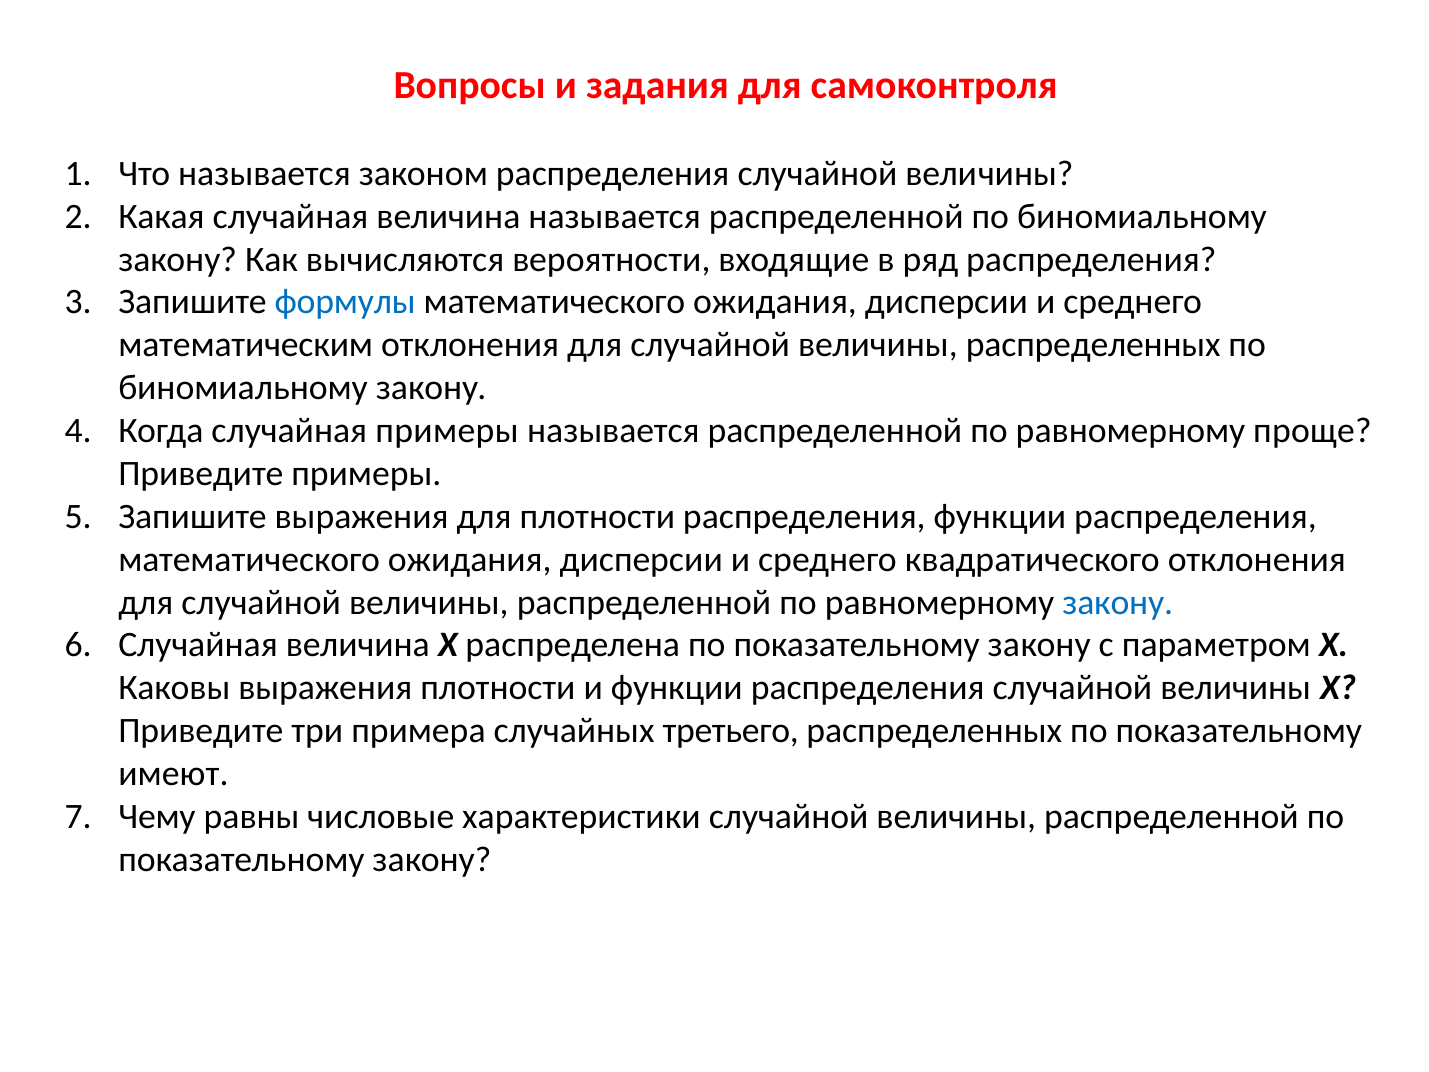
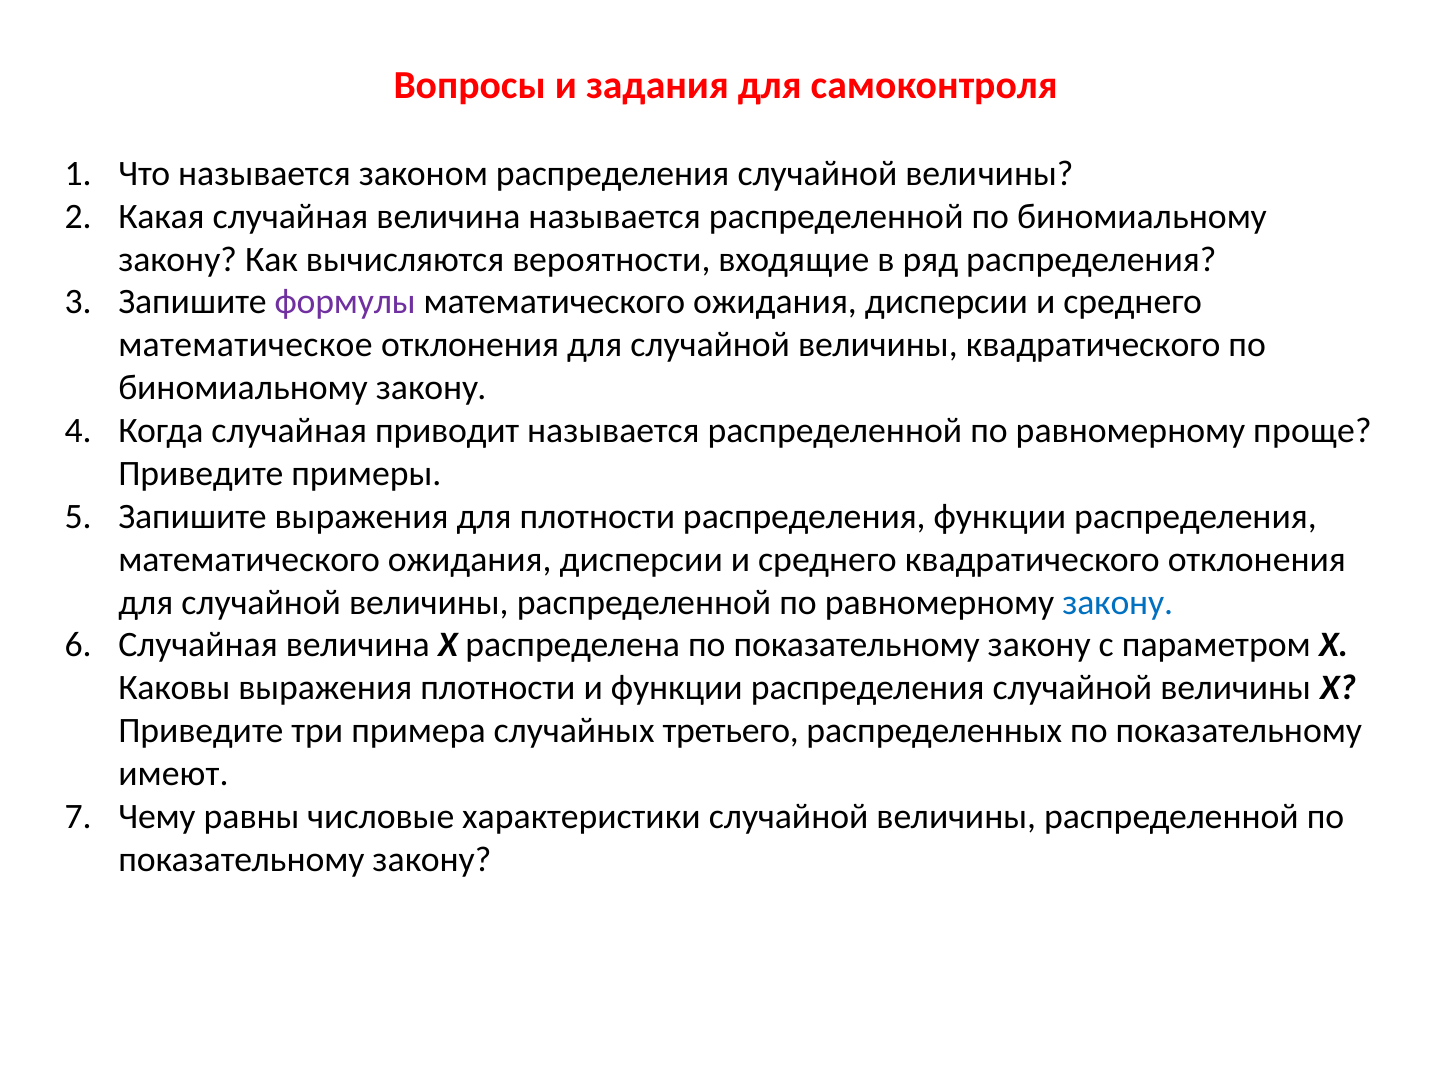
формулы colour: blue -> purple (345, 302)
математическим: математическим -> математическое (245, 345)
величины распределенных: распределенных -> квадратического (1093, 345)
случайная примеры: примеры -> приводит (447, 431)
